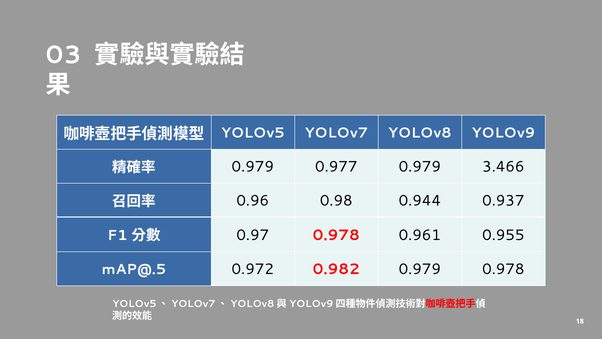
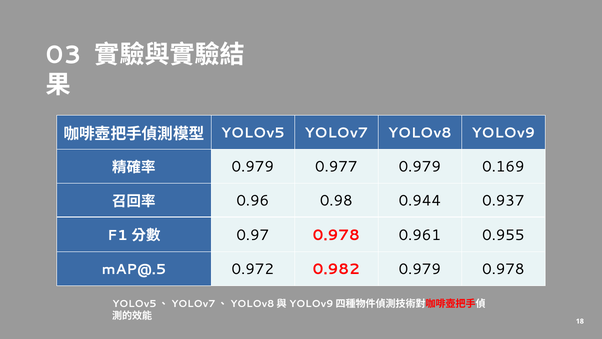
3.466: 3.466 -> 0.169 (503, 167)
